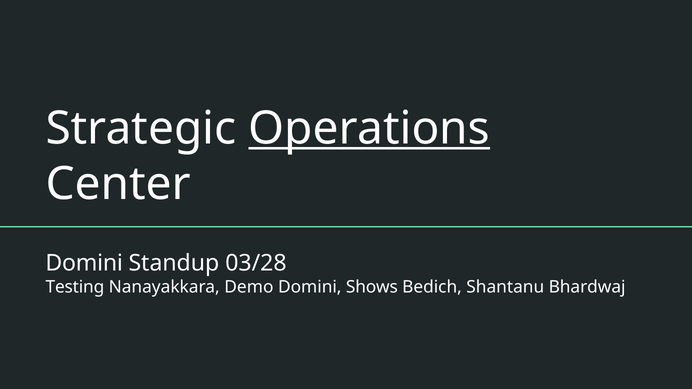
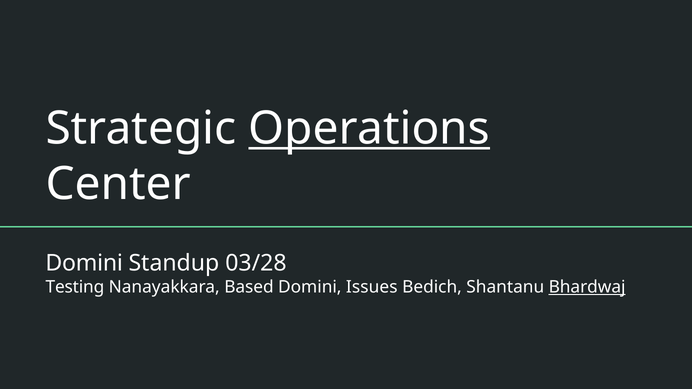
Demo: Demo -> Based (249, 287)
Shows: Shows -> Issues (372, 287)
Bhardwaj underline: none -> present (587, 287)
